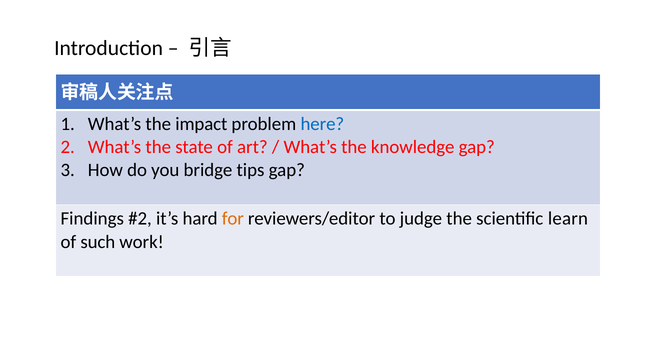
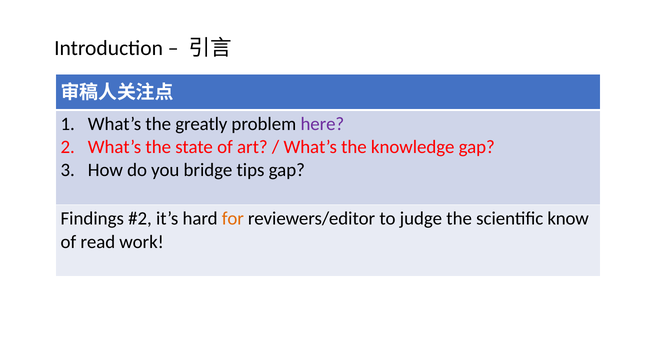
impact: impact -> greatly (201, 124)
here colour: blue -> purple (322, 124)
learn: learn -> know (568, 219)
such: such -> read (98, 242)
